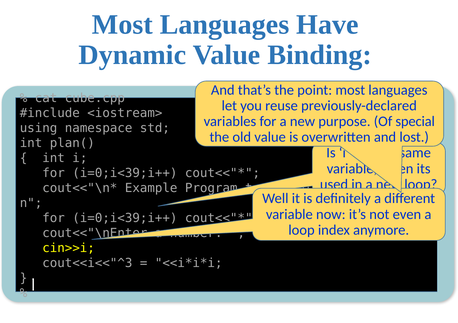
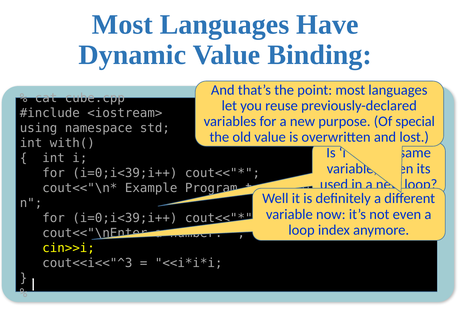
plan(: plan( -> with( (72, 143)
